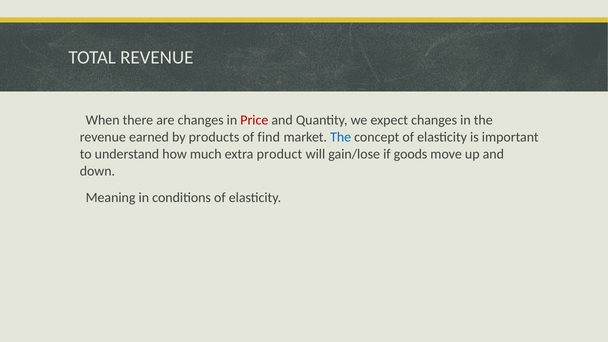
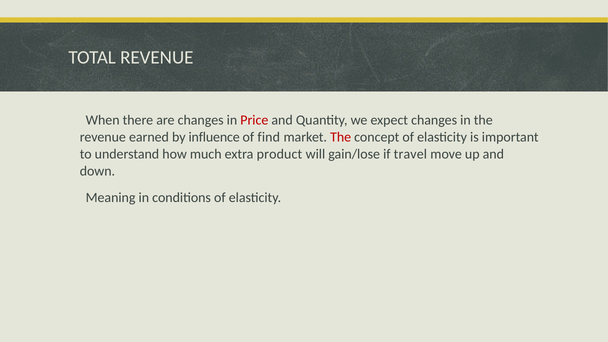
products: products -> influence (214, 137)
The colour: blue -> red (341, 137)
goods: goods -> travel (410, 154)
